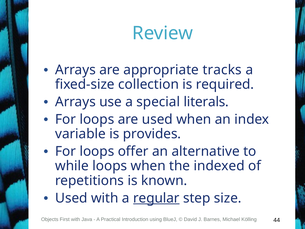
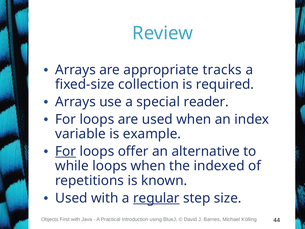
literals: literals -> reader (206, 102)
provides: provides -> example (152, 134)
For underline: none -> present (66, 151)
